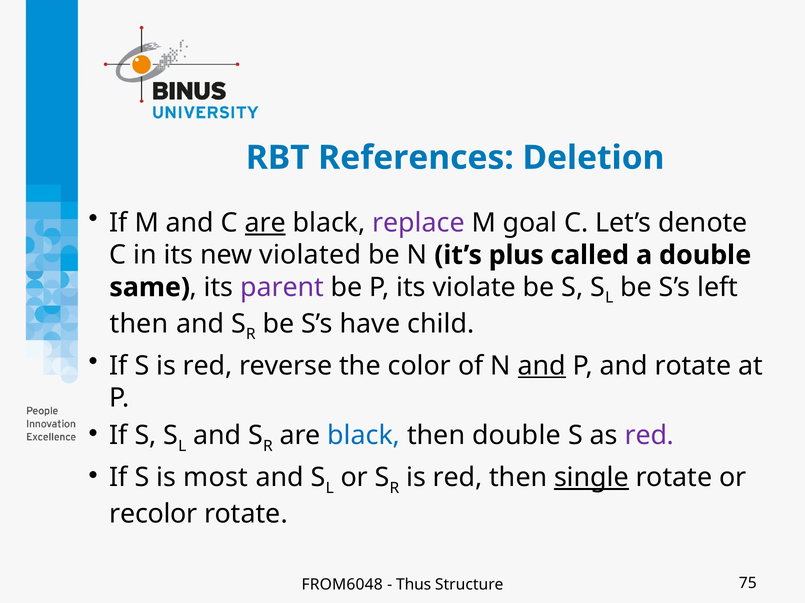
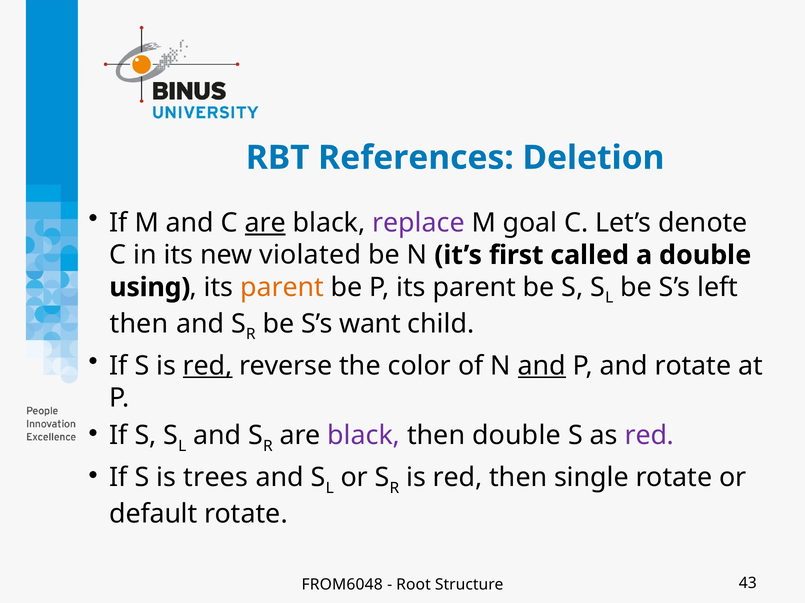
plus: plus -> first (516, 255)
same: same -> using (150, 288)
parent colour: purple -> orange (282, 288)
P its violate: violate -> parent (474, 288)
have: have -> want (370, 324)
red underline: none -> present (208, 366)
black colour: blue -> purple (364, 436)
most: most -> trees (216, 478)
single underline: present -> none (592, 478)
recolor: recolor -> default (153, 515)
Thus: Thus -> Root (414, 585)
75: 75 -> 43 (748, 584)
